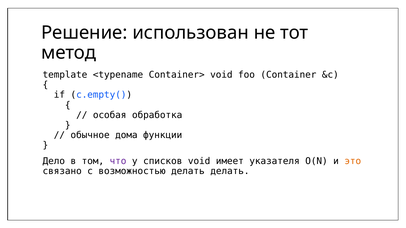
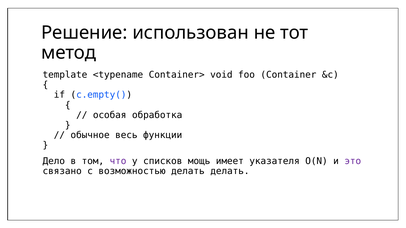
дома: дома -> весь (126, 135)
списков void: void -> мощь (199, 161)
это colour: orange -> purple (353, 161)
